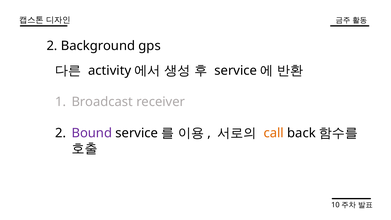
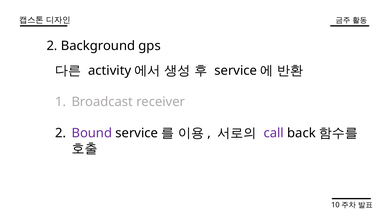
call colour: orange -> purple (274, 133)
